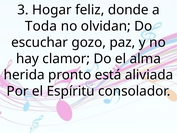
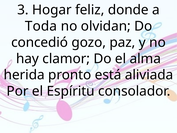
escuchar: escuchar -> concedió (40, 42)
